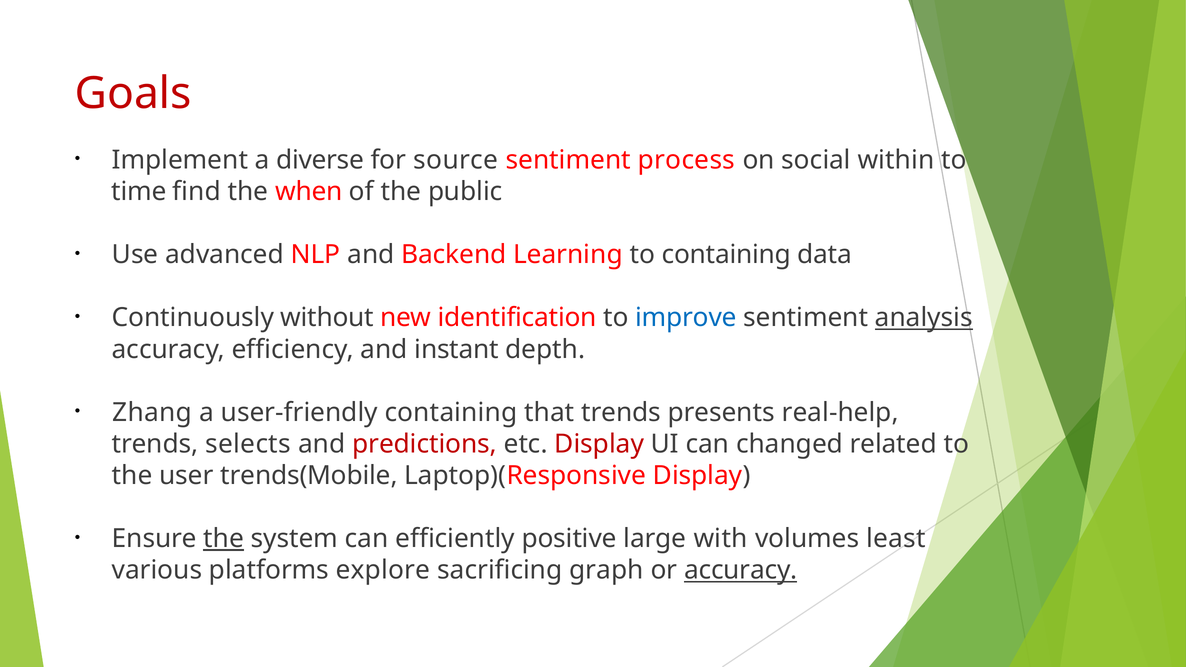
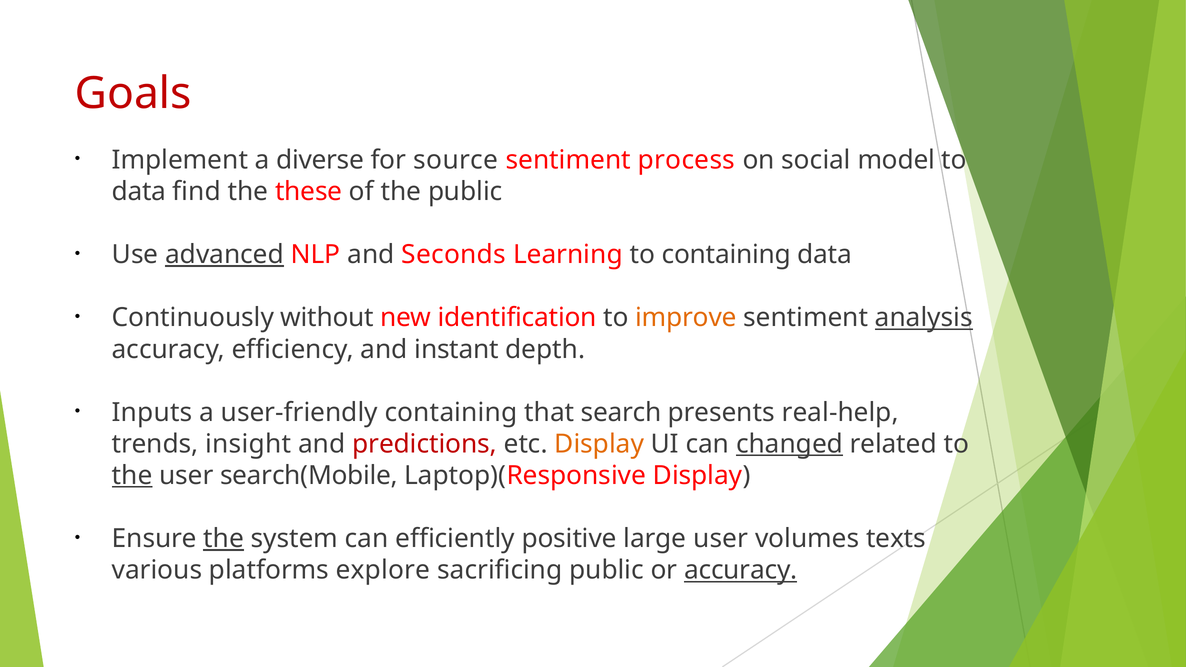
within: within -> model (896, 160)
time: time -> data (139, 192)
when: when -> these (309, 192)
advanced underline: none -> present (225, 255)
Backend: Backend -> Seconds (454, 255)
improve colour: blue -> orange (686, 318)
Zhang: Zhang -> Inputs (152, 413)
that trends: trends -> search (621, 413)
selects: selects -> insight (248, 444)
Display colour: red -> orange (599, 444)
changed underline: none -> present (790, 444)
the underline: none -> present (132, 476)
trends(Mobile: trends(Mobile -> search(Mobile (309, 476)
large with: with -> user (721, 539)
least: least -> texts (896, 539)
sacrificing graph: graph -> public (606, 570)
